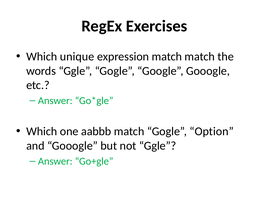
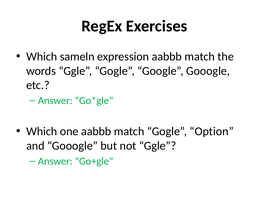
unique: unique -> sameln (77, 56)
expression match: match -> aabbb (167, 56)
